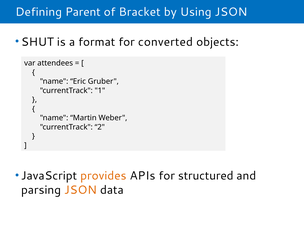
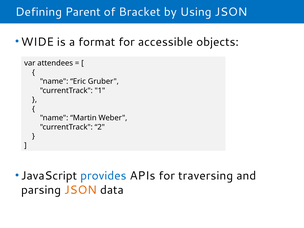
SHUT: SHUT -> WIDE (37, 42)
converted: converted -> accessible (166, 42)
provides colour: orange -> blue (103, 176)
structured: structured -> traversing (206, 176)
